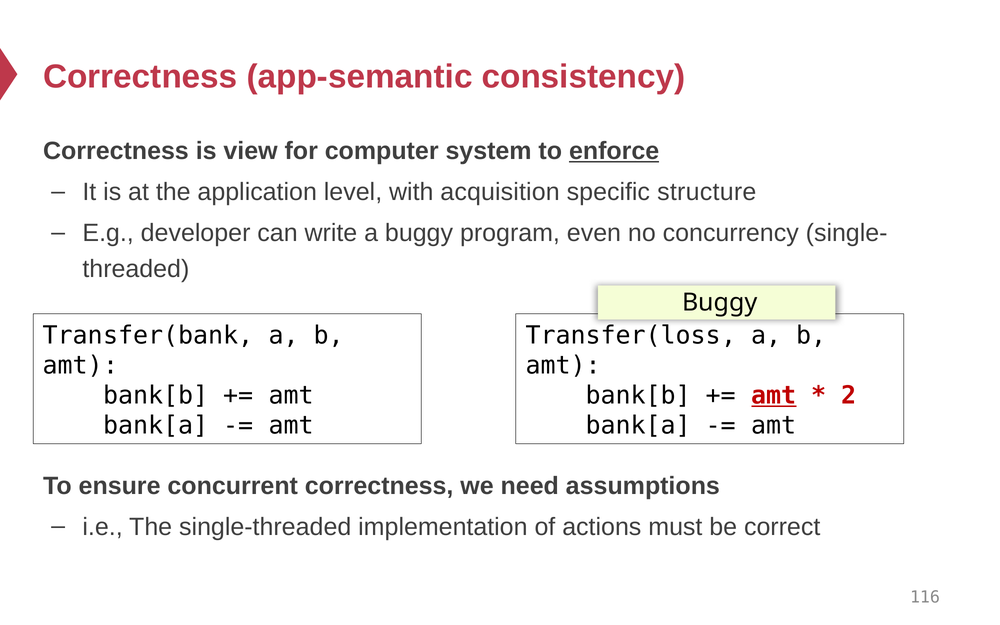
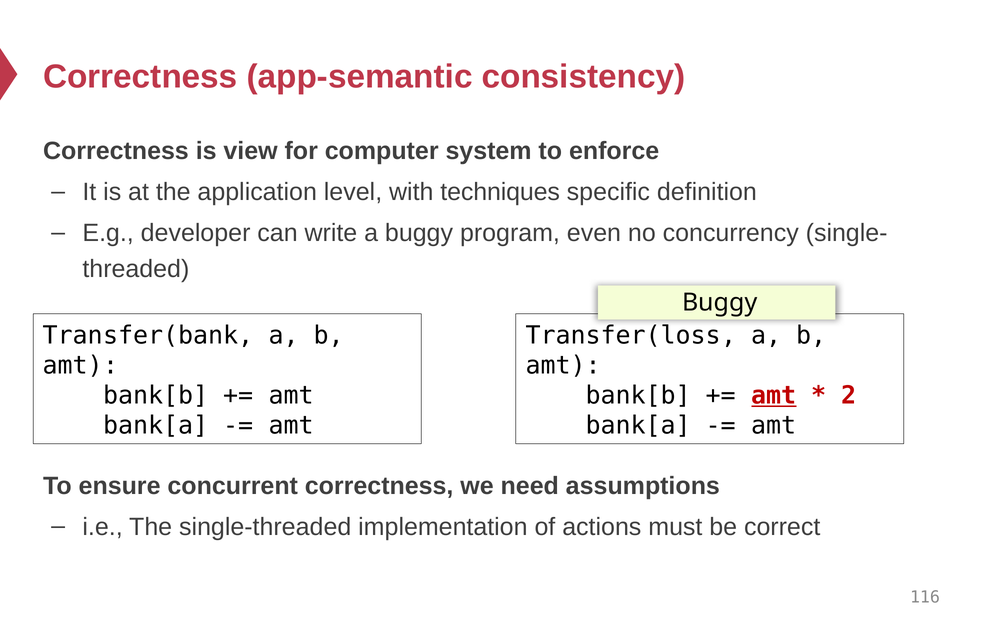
enforce underline: present -> none (614, 151)
acquisition: acquisition -> techniques (500, 192)
structure: structure -> definition (707, 192)
